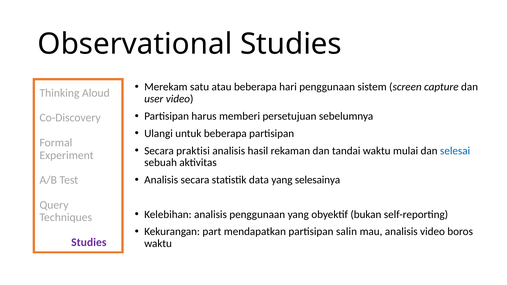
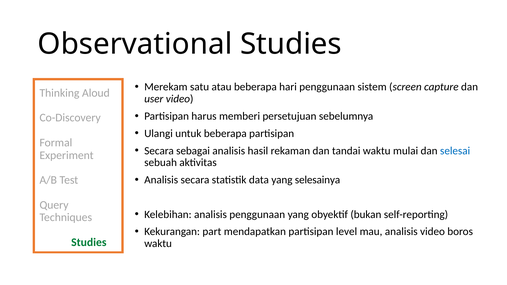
praktisi: praktisi -> sebagai (193, 151)
salin: salin -> level (347, 232)
Studies colour: purple -> green (89, 242)
